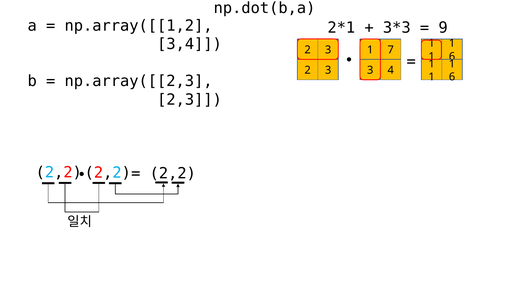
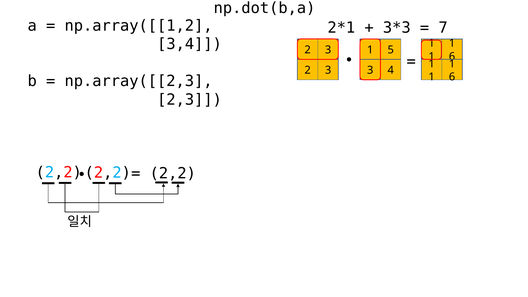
9: 9 -> 7 (443, 28)
7: 7 -> 5 (391, 50)
